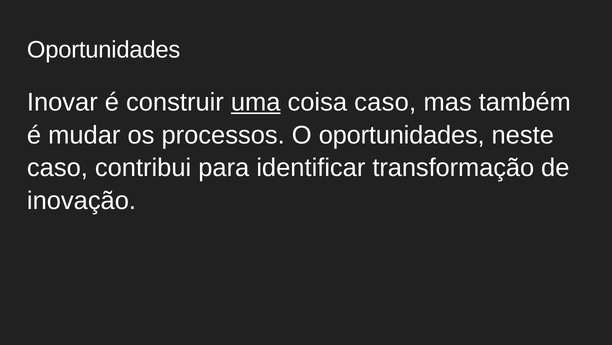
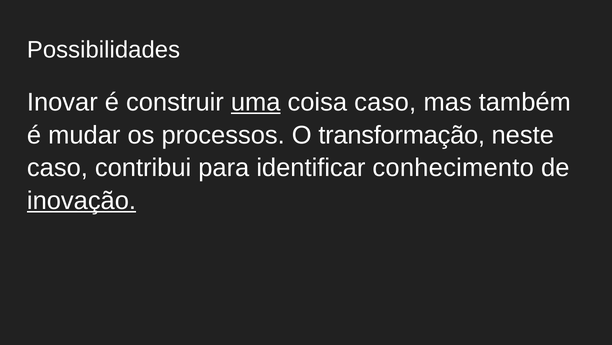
Oportunidades: Oportunidades -> Possibilidades (104, 50)
O oportunidades: oportunidades -> transformação (402, 135)
transformação: transformação -> conhecimento (453, 168)
inovação underline: none -> present (82, 200)
